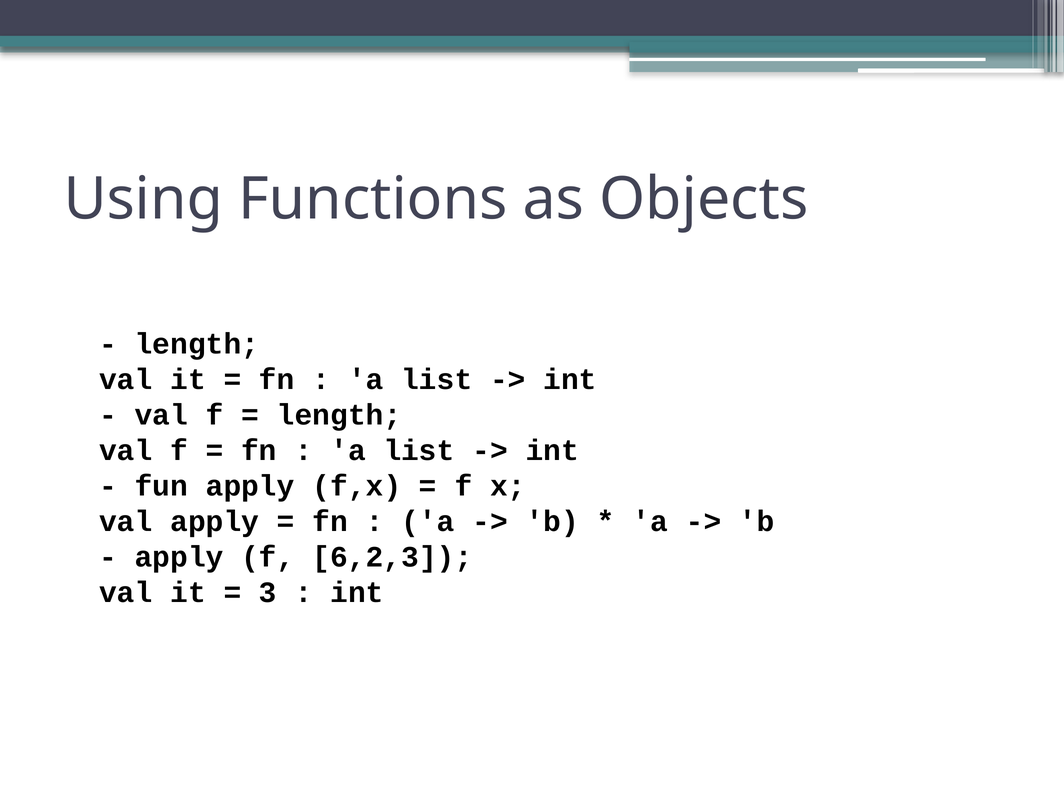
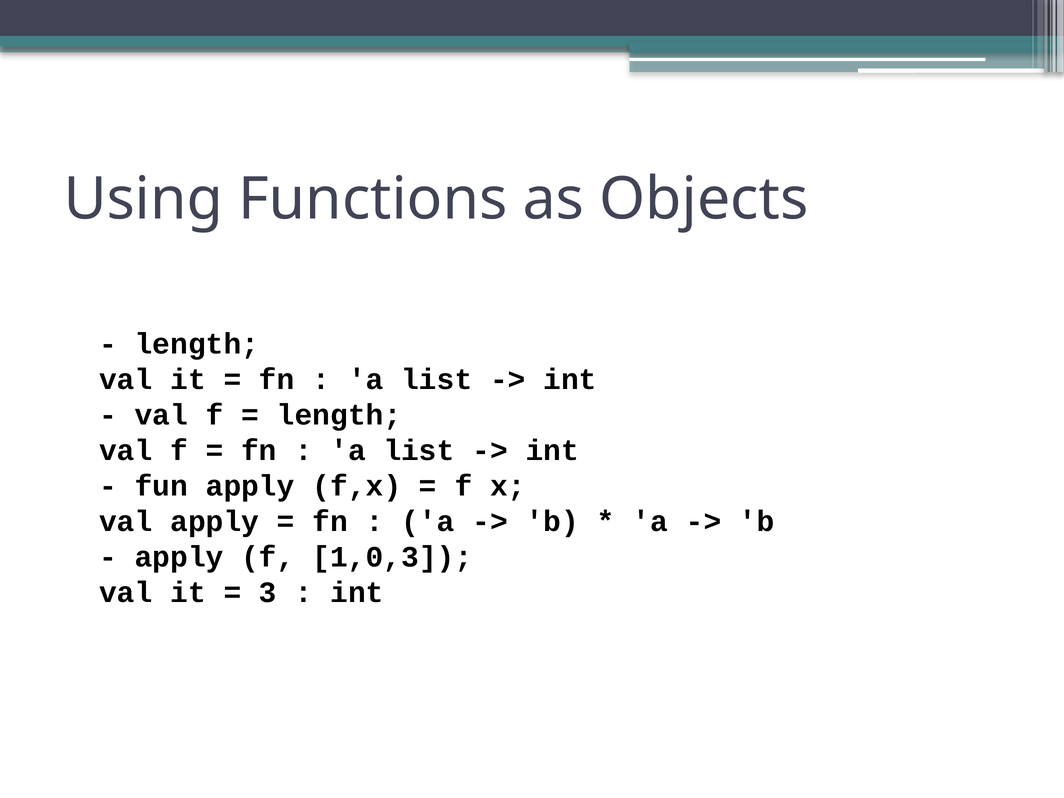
6,2,3: 6,2,3 -> 1,0,3 (392, 557)
